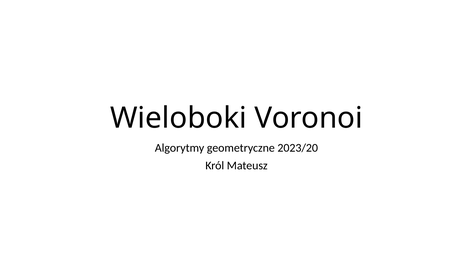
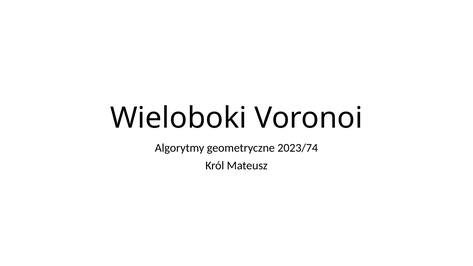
2023/20: 2023/20 -> 2023/74 (298, 148)
